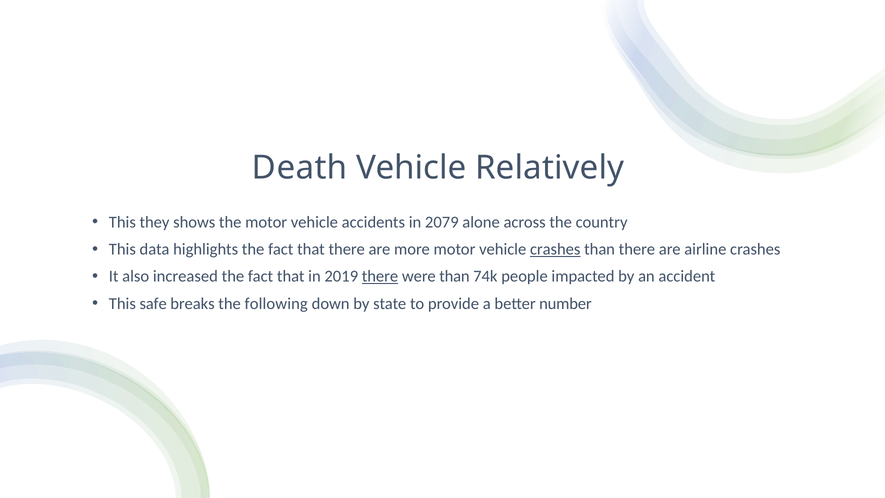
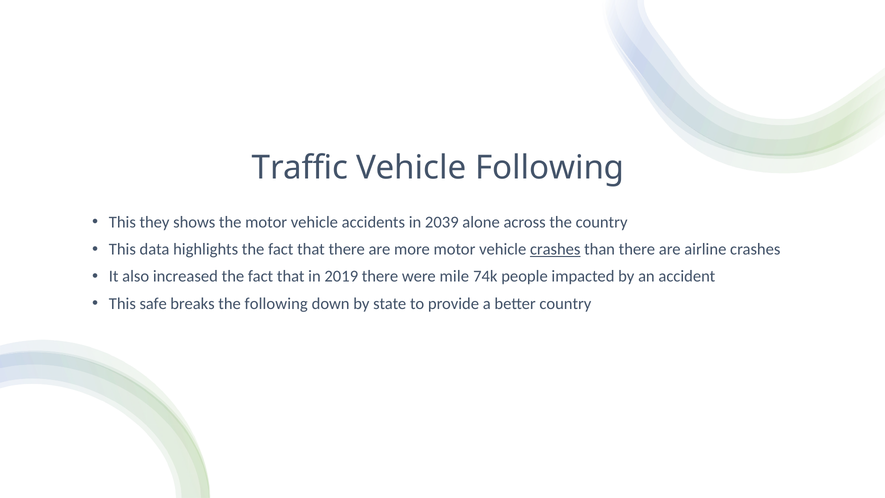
Death: Death -> Traffic (300, 168)
Vehicle Relatively: Relatively -> Following (550, 168)
2079: 2079 -> 2039 (442, 222)
there underline: present -> none (380, 276)
were than: than -> mile (454, 276)
better number: number -> country (565, 303)
